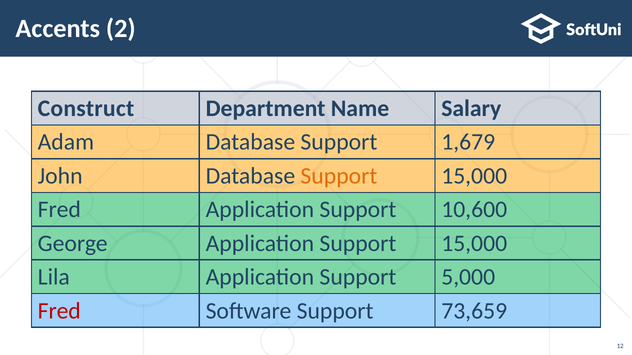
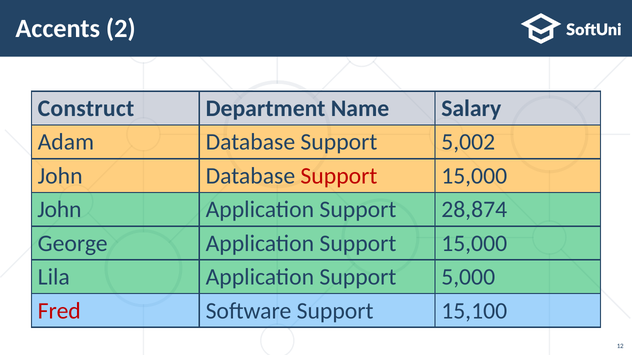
1,679: 1,679 -> 5,002 (468, 142)
Support colour: orange -> red (339, 176)
Fred: Fred -> John (59, 210)
10,600: 10,600 -> 28,874 (474, 210)
73,659: 73,659 -> 15,100 (474, 311)
